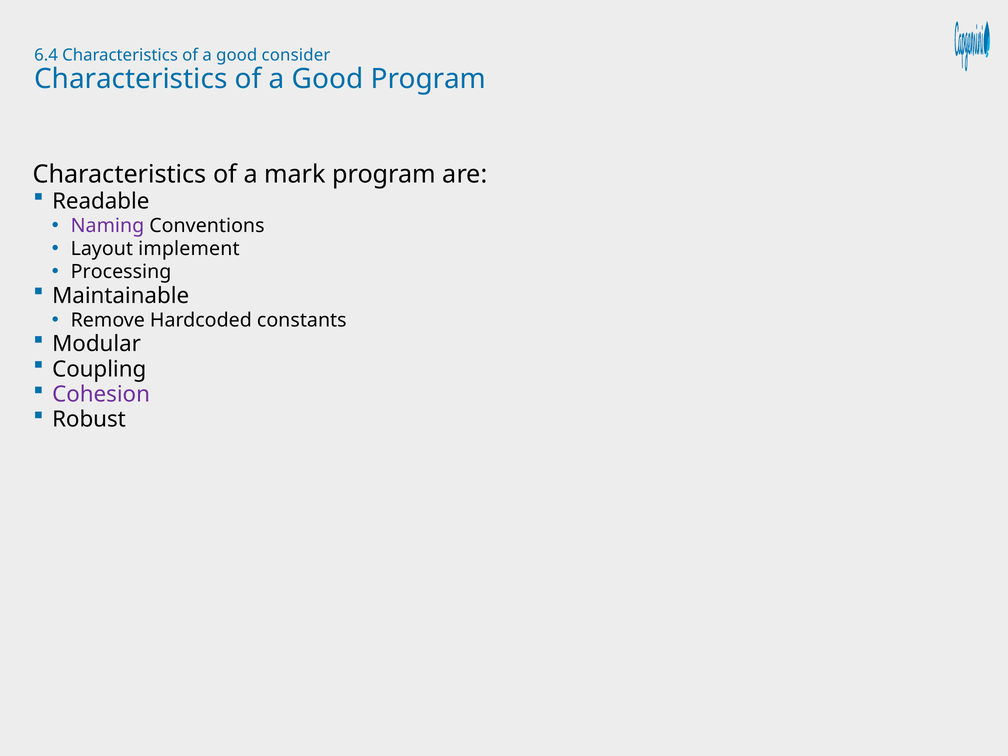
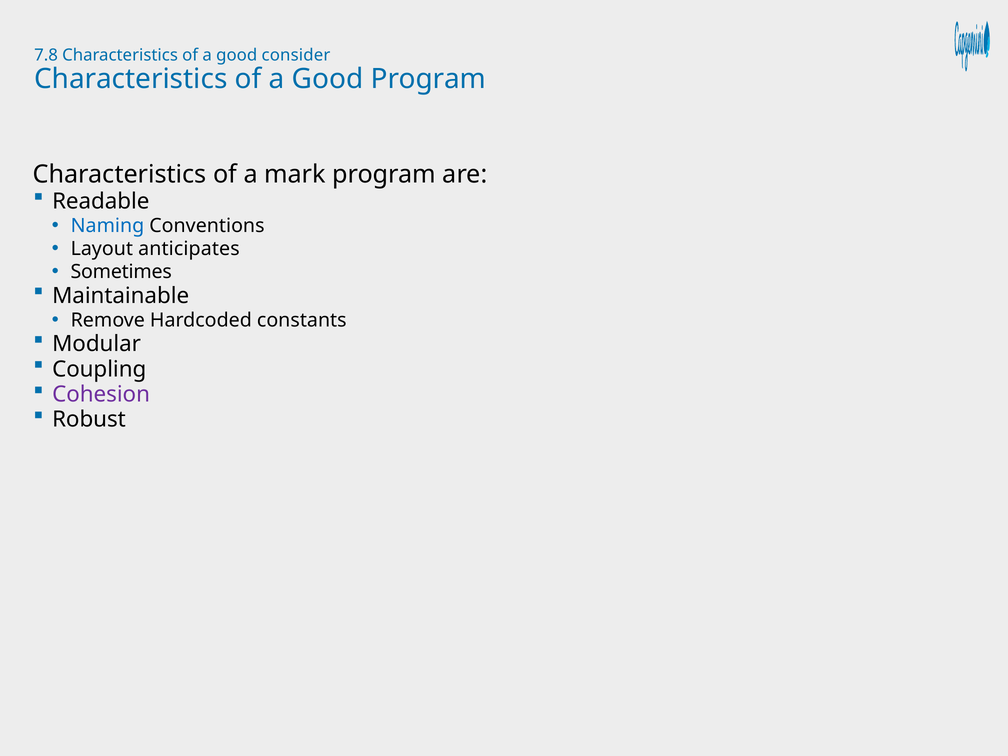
6.4: 6.4 -> 7.8 (46, 55)
Naming colour: purple -> blue (107, 226)
implement: implement -> anticipates (189, 249)
Processing: Processing -> Sometimes (121, 272)
